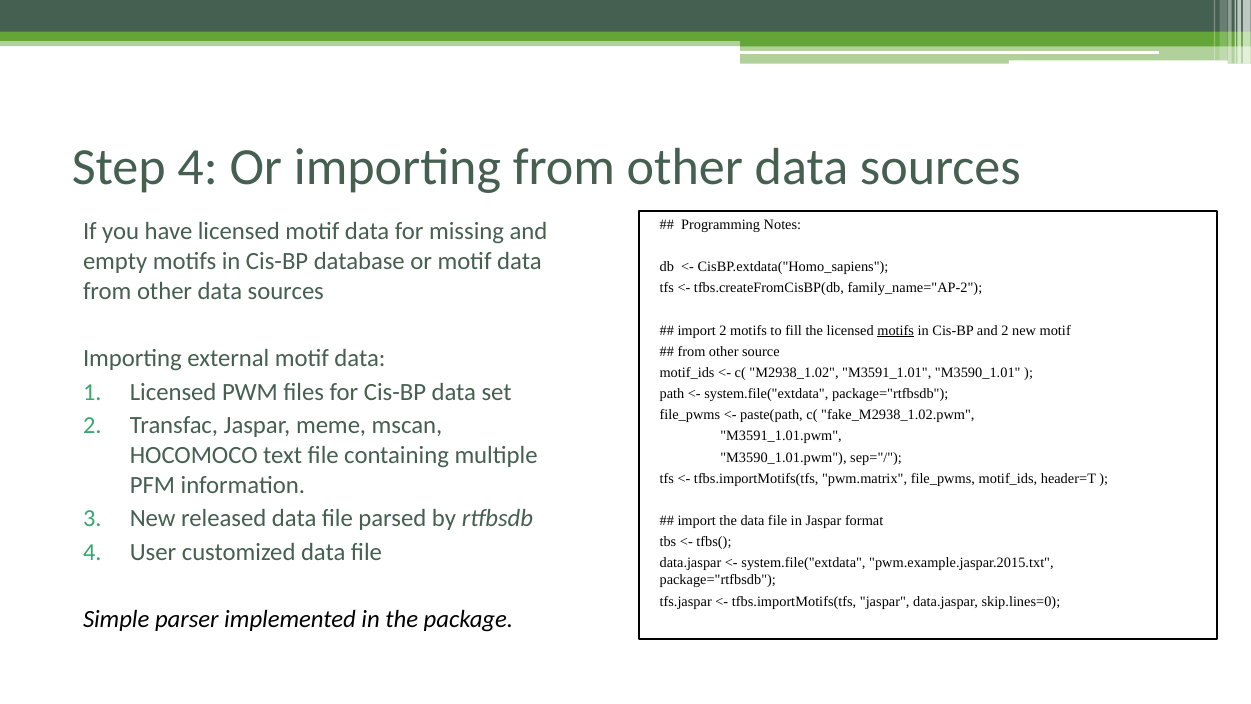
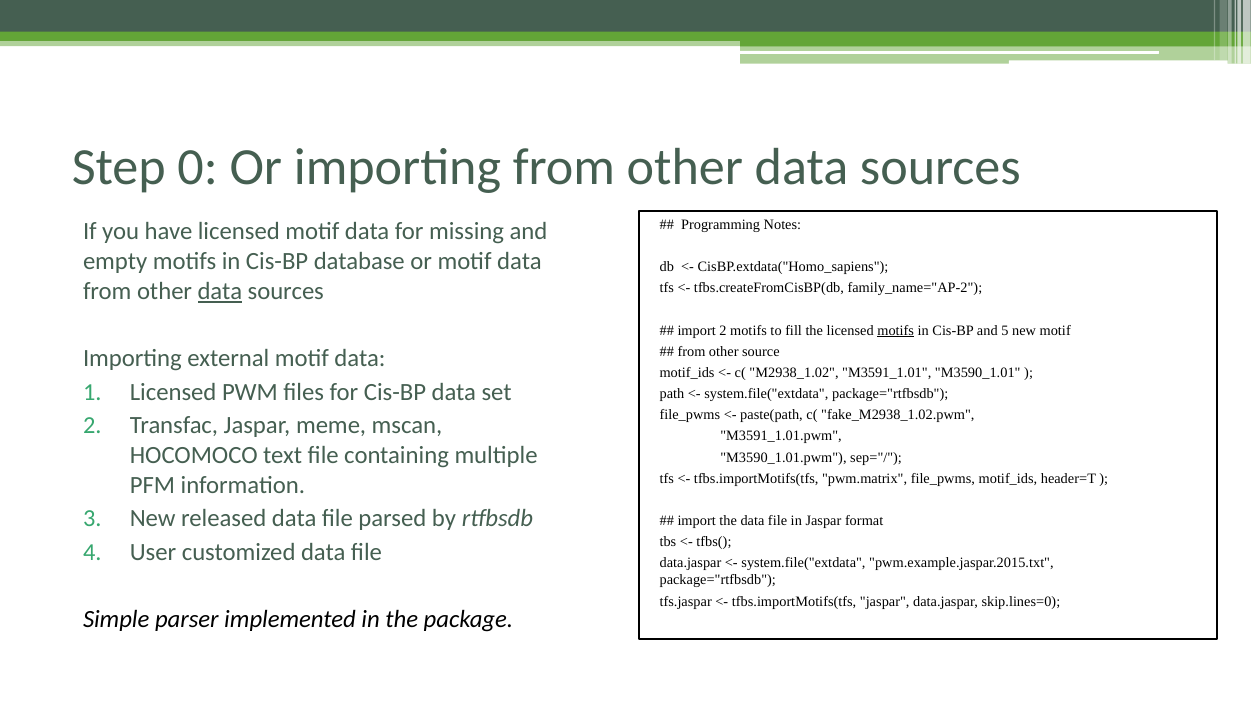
Step 4: 4 -> 0 (198, 167)
data underline: none -> present (220, 291)
and 2: 2 -> 5 (1005, 330)
